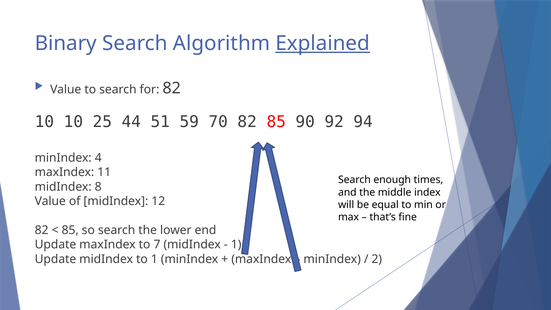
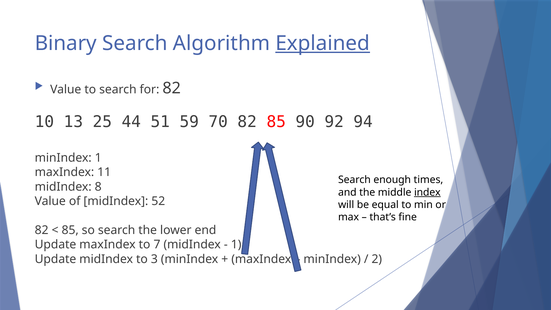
10 10: 10 -> 13 (73, 122)
minIndex 4: 4 -> 1 (98, 158)
index underline: none -> present (427, 192)
12: 12 -> 52 (158, 201)
to 1: 1 -> 3 (154, 259)
